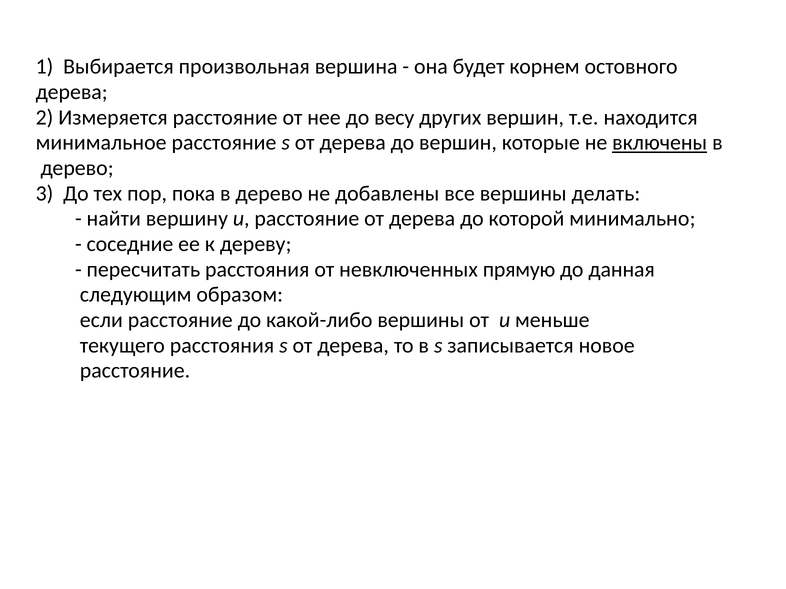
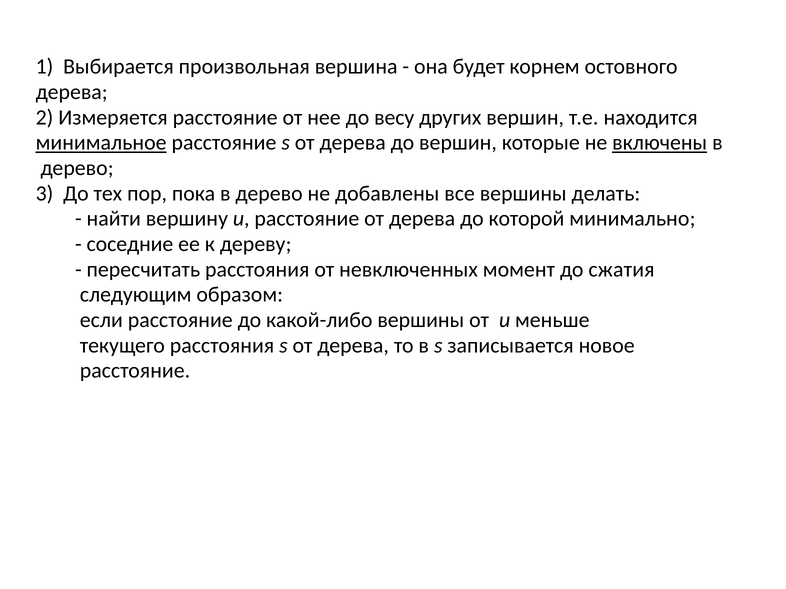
минимальное underline: none -> present (101, 143)
прямую: прямую -> момент (519, 270)
данная: данная -> сжатия (622, 270)
